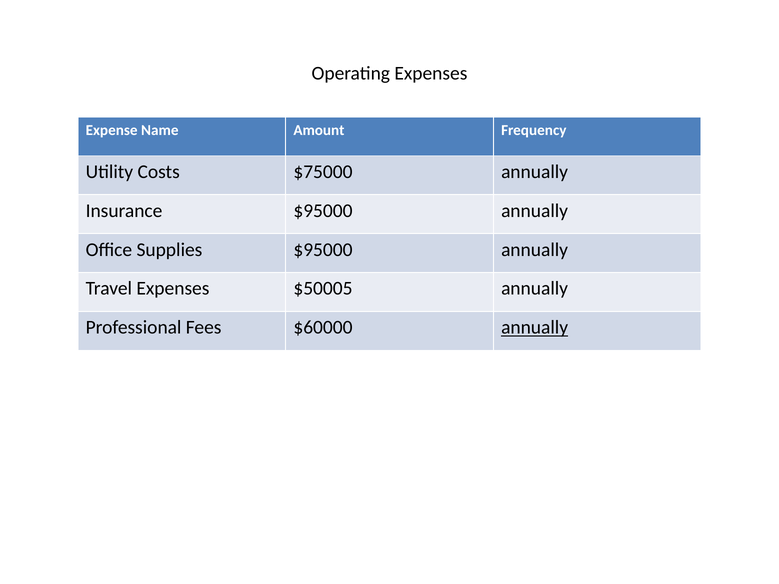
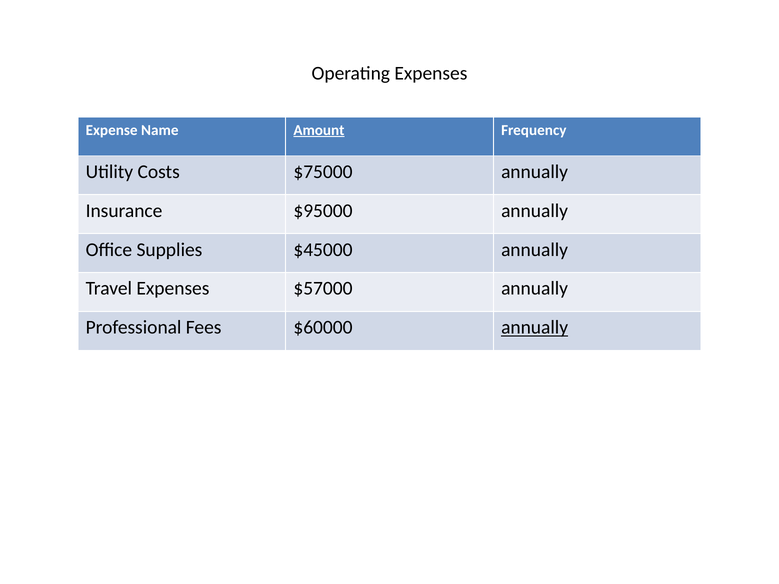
Amount underline: none -> present (319, 130)
Supplies $95000: $95000 -> $45000 (323, 250)
$50005: $50005 -> $57000 (323, 289)
